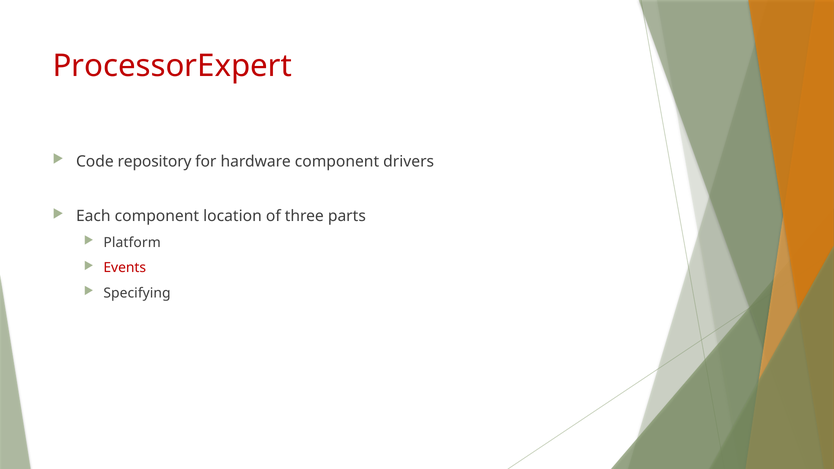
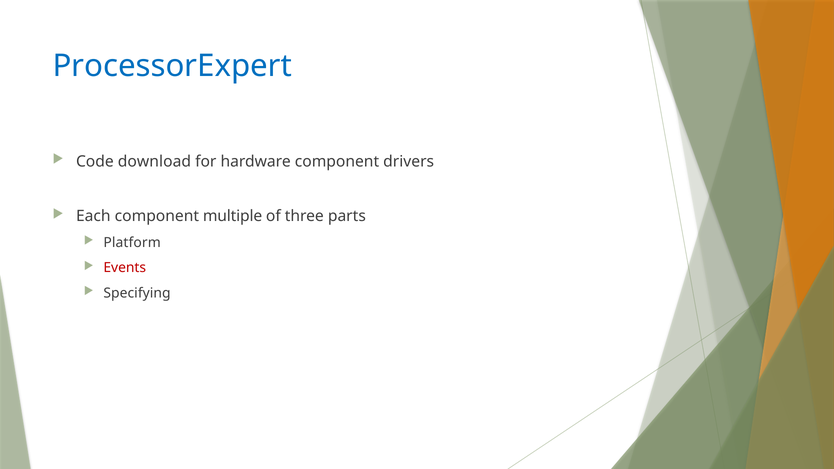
ProcessorExpert colour: red -> blue (172, 66)
repository: repository -> download (154, 161)
location: location -> multiple (233, 216)
